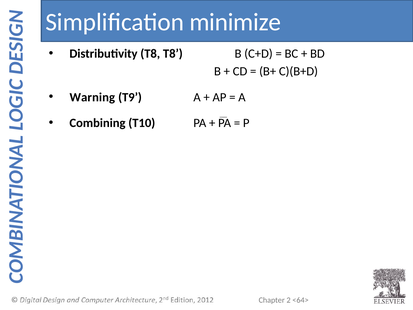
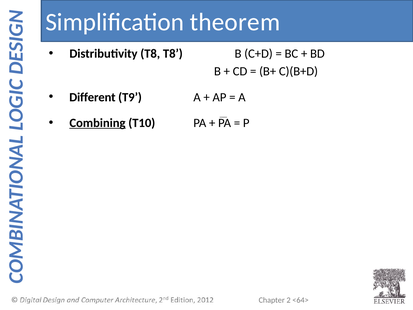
minimize: minimize -> theorem (235, 22)
Warning: Warning -> Different (92, 97)
Combining underline: none -> present (98, 123)
